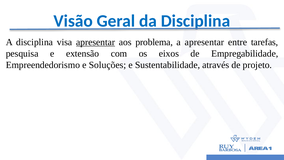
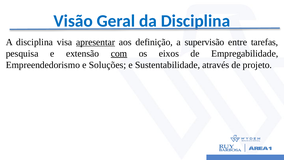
problema: problema -> definição (154, 42)
a apresentar: apresentar -> supervisão (205, 42)
com underline: none -> present (119, 53)
